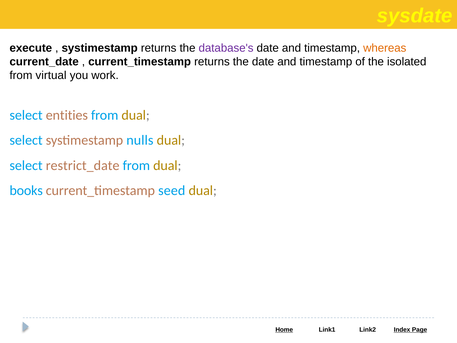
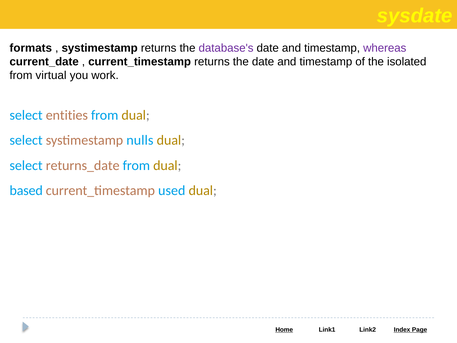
execute: execute -> formats (31, 48)
whereas colour: orange -> purple (385, 48)
restrict_date: restrict_date -> returns_date (83, 165)
books: books -> based (26, 191)
seed: seed -> used (172, 191)
